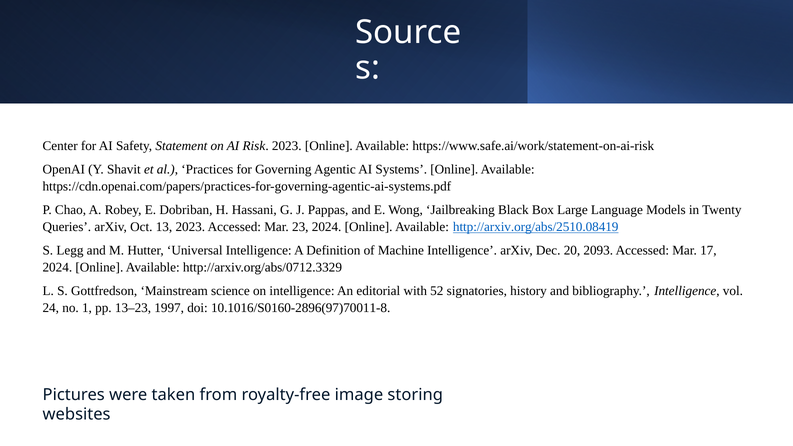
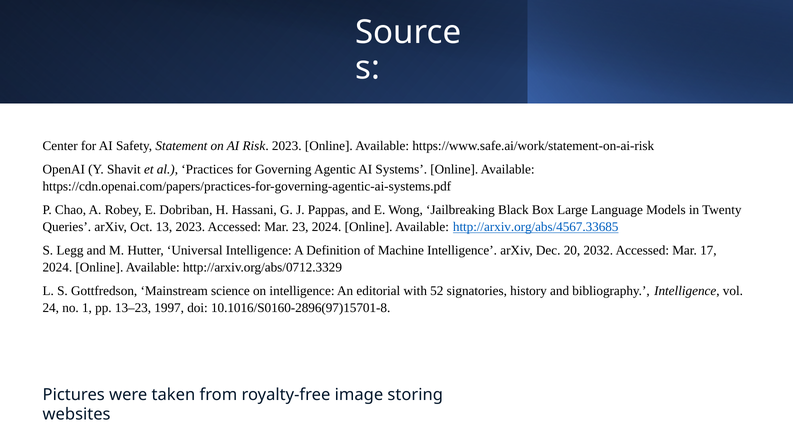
http://arxiv.org/abs/2510.08419: http://arxiv.org/abs/2510.08419 -> http://arxiv.org/abs/4567.33685 (536, 227)
2093: 2093 -> 2032 (598, 251)
10.1016/S0160-2896(97)70011-8: 10.1016/S0160-2896(97)70011-8 -> 10.1016/S0160-2896(97)15701-8 (301, 308)
